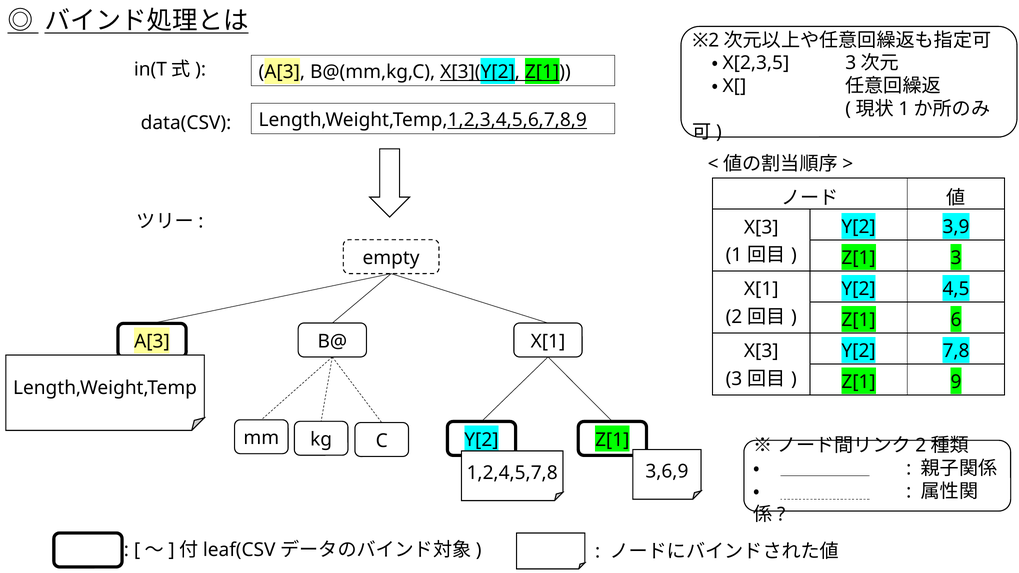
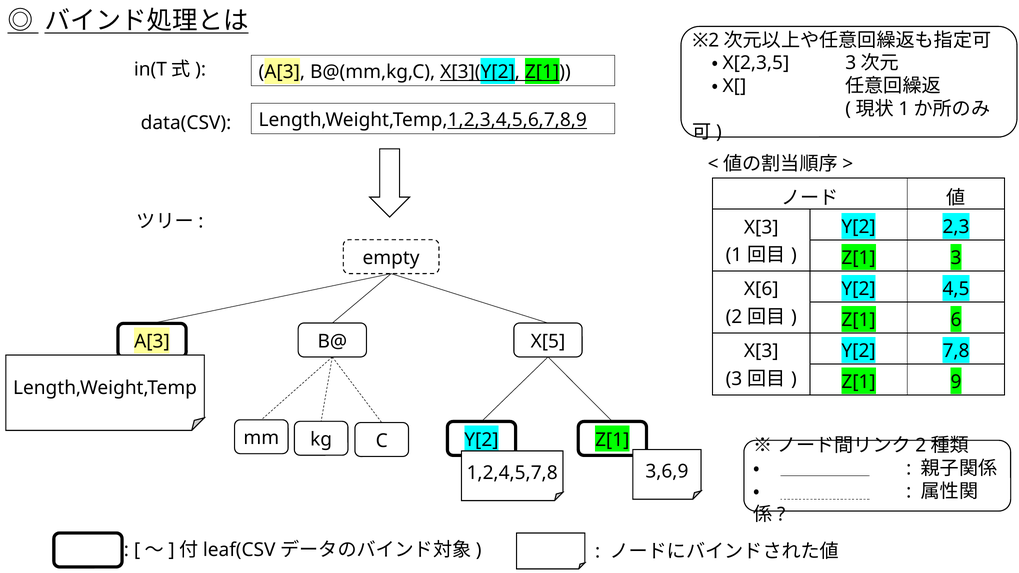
3,9: 3,9 -> 2,3 (956, 227)
X[1: X[1 -> X[6 (761, 289)
X[1: X[1 -> X[5 (548, 341)
